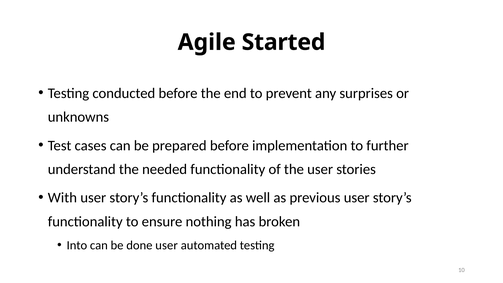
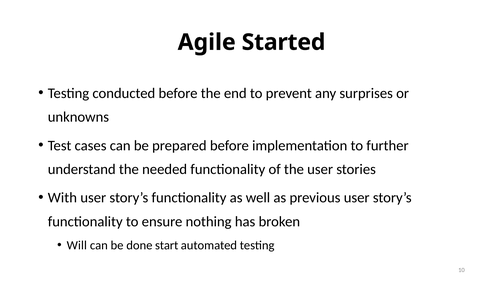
Into: Into -> Will (77, 245)
done user: user -> start (167, 245)
